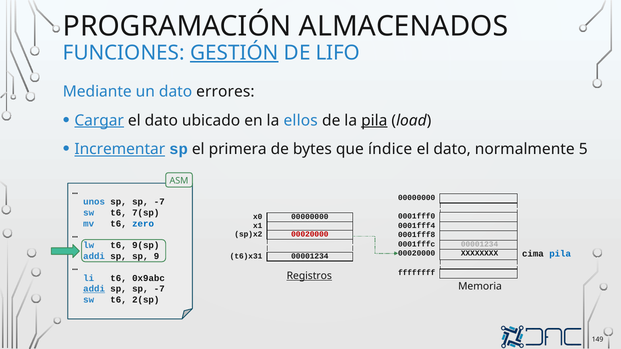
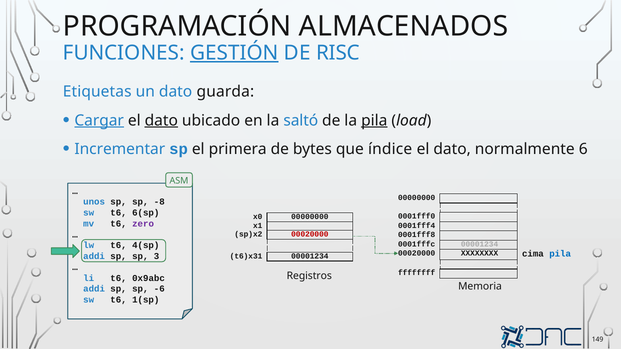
LIFO: LIFO -> RISC (338, 53)
Mediante: Mediante -> Etiquetas (97, 92)
errores: errores -> guarda (225, 92)
dato underline: none -> present (161, 121)
ellos: ellos -> saltó (301, 121)
Incrementar underline: present -> none (120, 149)
5: 5 -> 6 (583, 149)
-7: -7 -> -8 (159, 202)
7(sp: 7(sp -> 6(sp (146, 213)
zero colour: blue -> purple (143, 224)
9(sp: 9(sp -> 4(sp (146, 246)
9: 9 -> 3 (157, 257)
Registros underline: present -> none (309, 276)
addi underline: present -> none (94, 289)
-7: -7 -> -6 (159, 289)
2(sp: 2(sp -> 1(sp (146, 300)
